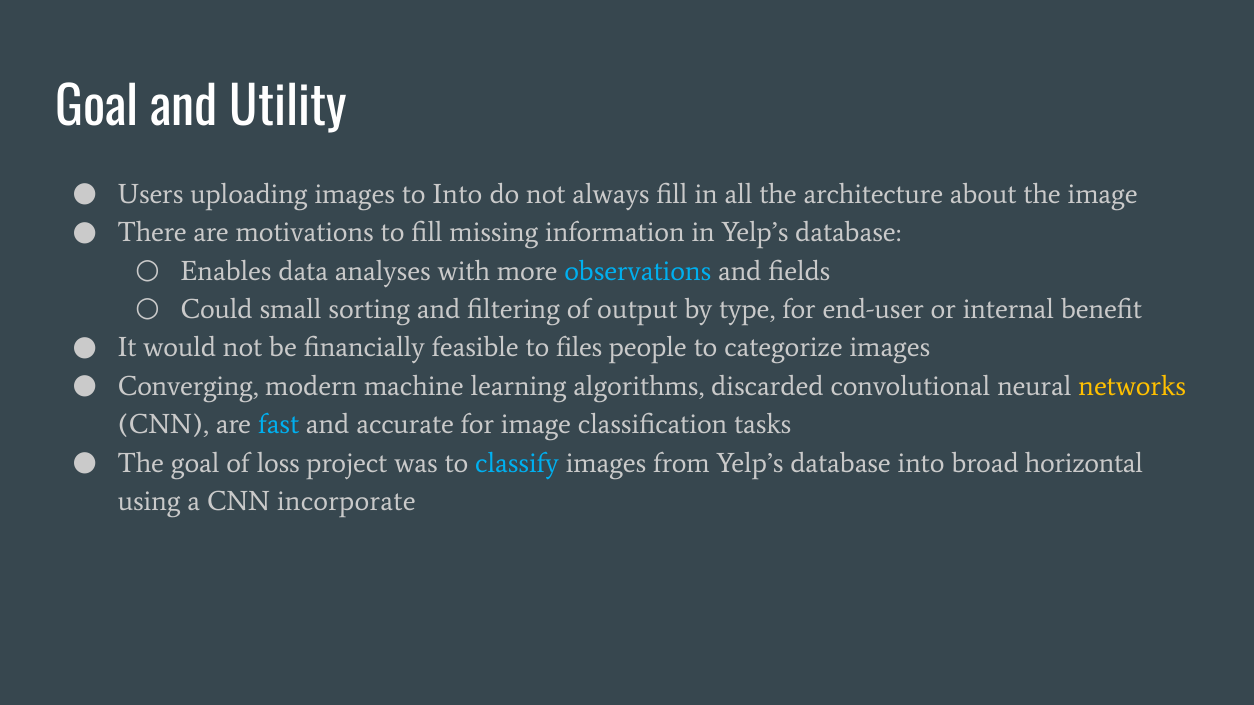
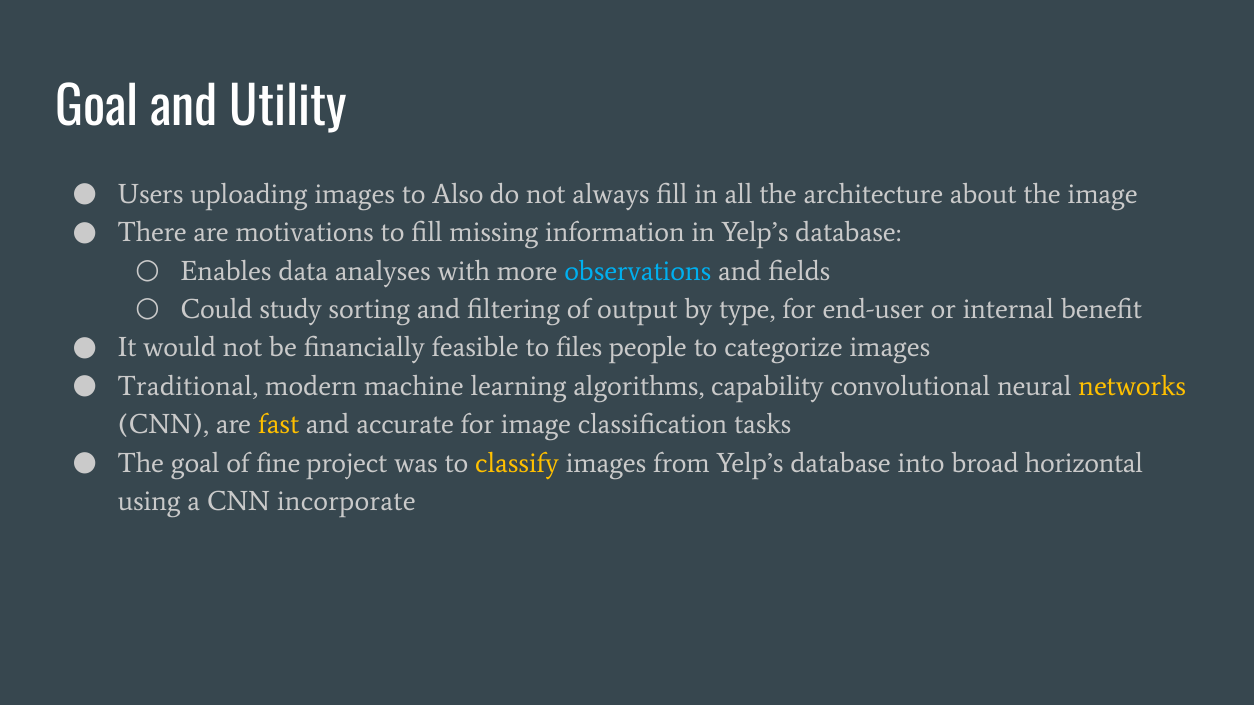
to Into: Into -> Also (458, 194)
small: small -> study (291, 309)
Converging: Converging -> Traditional (188, 386)
discarded: discarded -> capability (767, 386)
fast colour: light blue -> yellow (279, 425)
loss: loss -> fine (278, 463)
classify colour: light blue -> yellow (517, 463)
